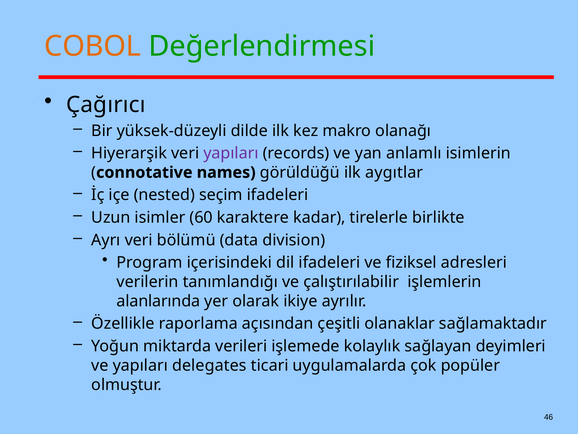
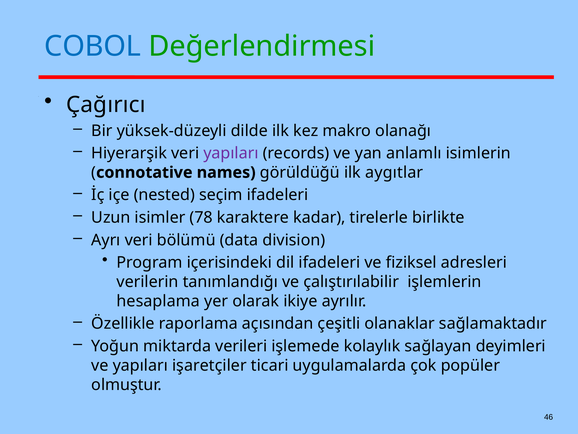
COBOL colour: orange -> blue (93, 46)
60: 60 -> 78 (201, 217)
alanlarında: alanlarında -> hesaplama (158, 301)
delegates: delegates -> işaretçiler (209, 365)
